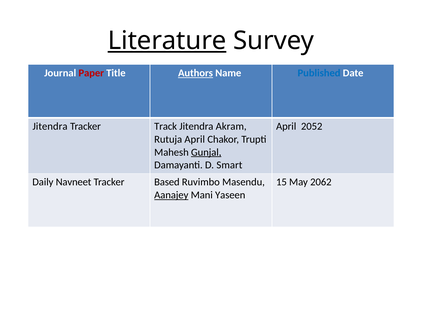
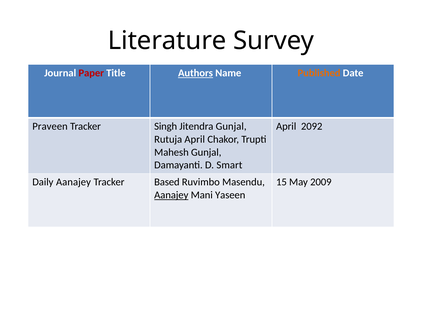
Literature underline: present -> none (167, 41)
Published colour: blue -> orange (319, 73)
Jitendra: Jitendra -> Praveen (50, 127)
Track: Track -> Singh (166, 127)
Jitendra Akram: Akram -> Gunjal (231, 127)
2052: 2052 -> 2092 (312, 127)
Gunjal underline: present -> none (206, 152)
Daily Navneet: Navneet -> Aanajey (73, 182)
2062: 2062 -> 2009 (321, 182)
